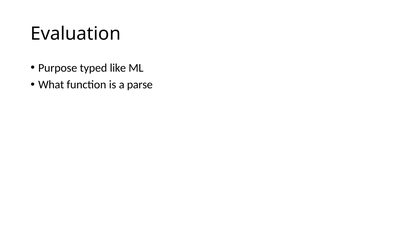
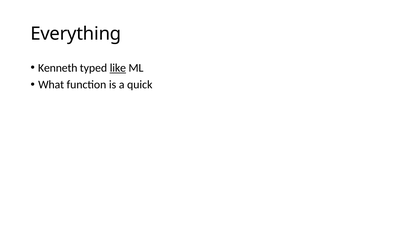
Evaluation: Evaluation -> Everything (76, 34)
Purpose: Purpose -> Kenneth (58, 68)
like underline: none -> present (118, 68)
parse: parse -> quick (140, 85)
